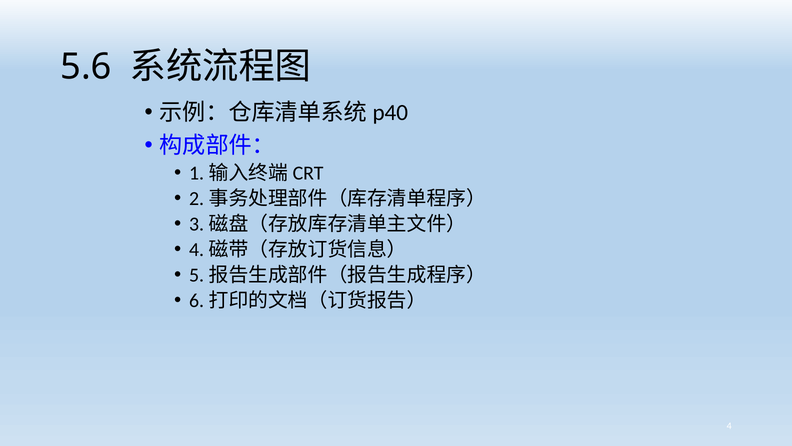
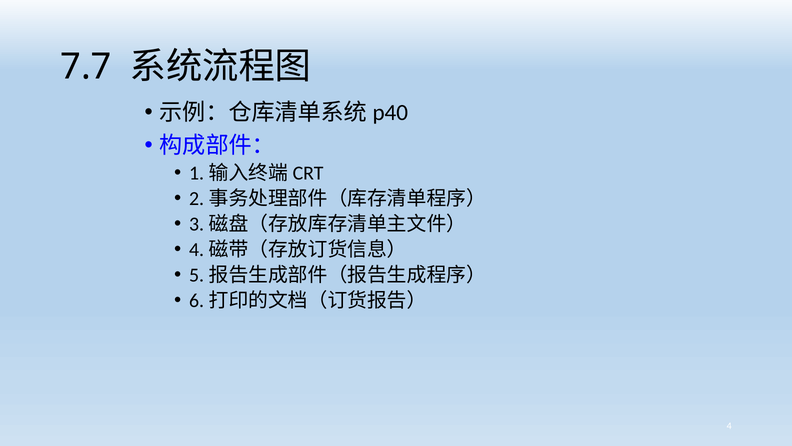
5.6: 5.6 -> 7.7 (86, 67)
